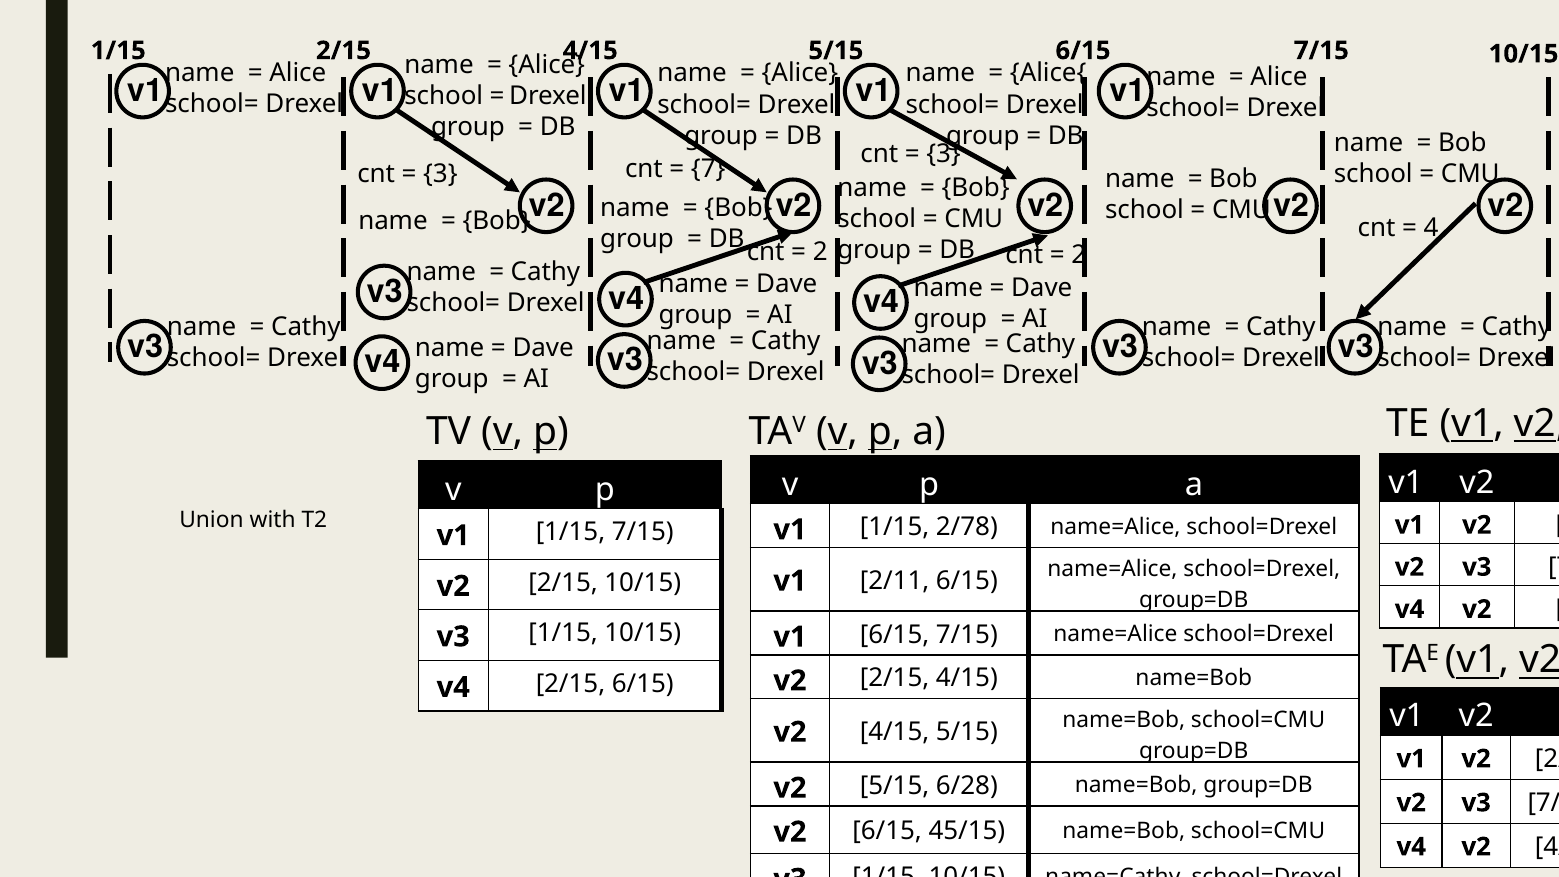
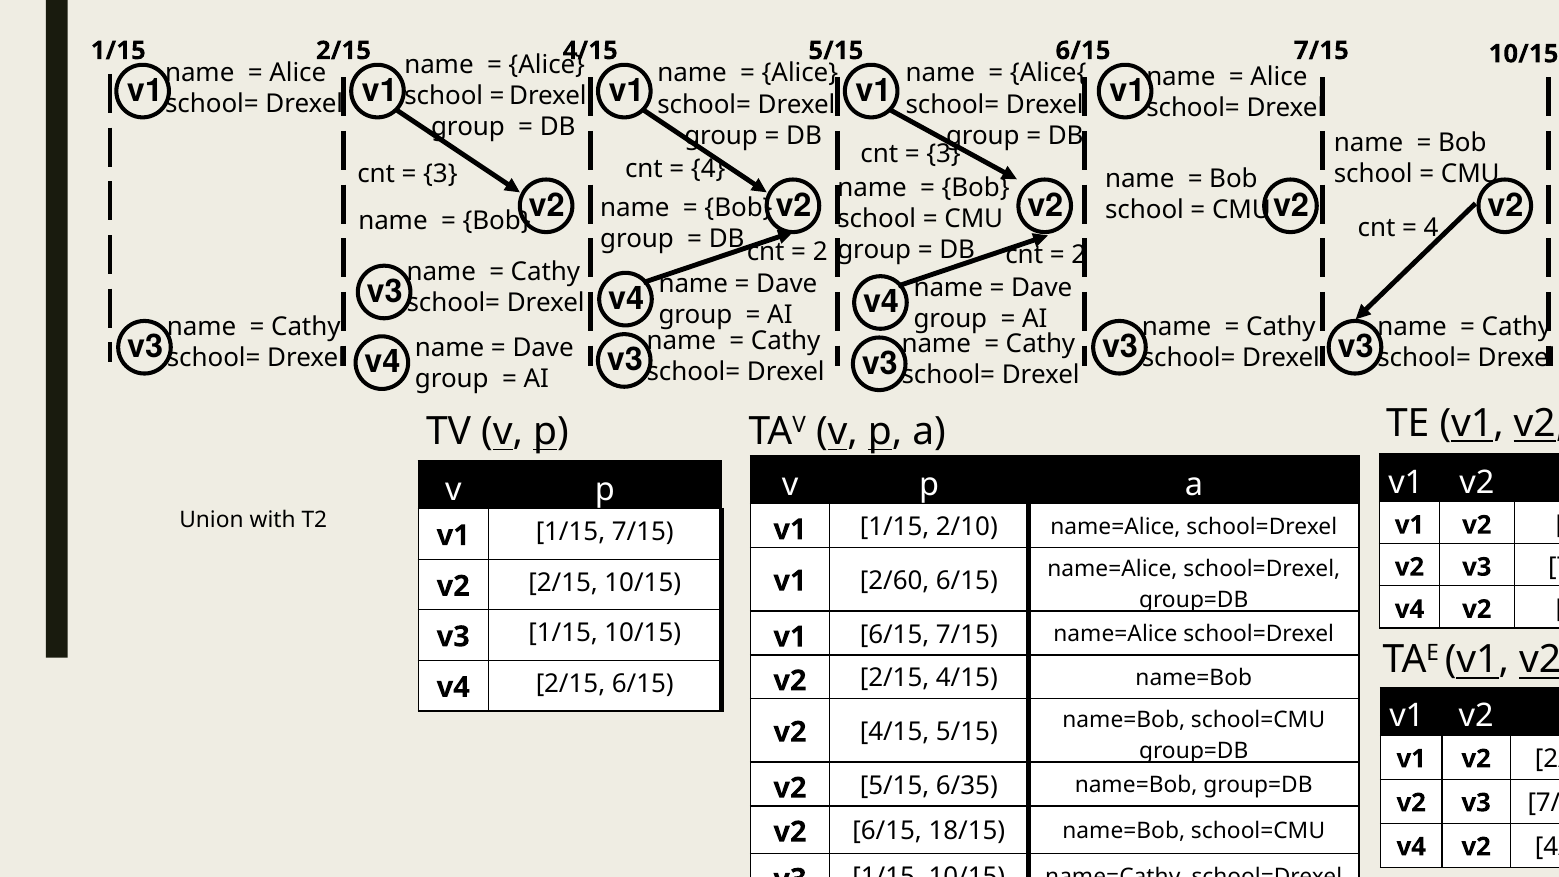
7: 7 -> 4 (708, 169)
2/78: 2/78 -> 2/10 (967, 527)
2/11: 2/11 -> 2/60 (895, 581)
6/28: 6/28 -> 6/35 (967, 786)
45/15: 45/15 -> 18/15 (967, 831)
